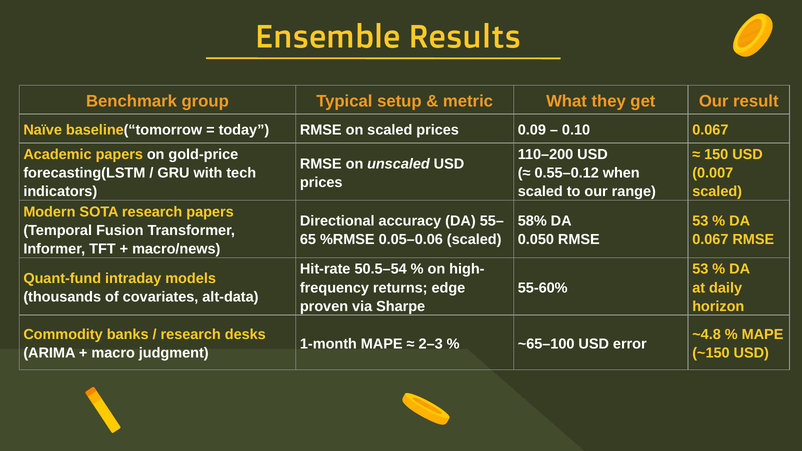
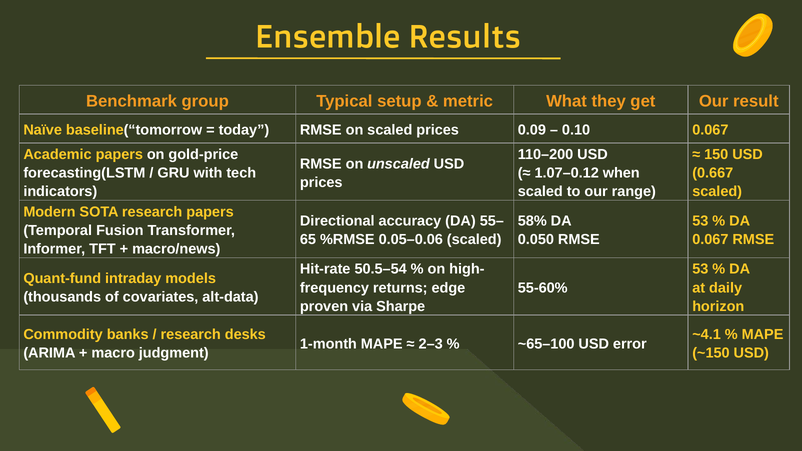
0.55–0.12: 0.55–0.12 -> 1.07–0.12 (567, 173)
0.007: 0.007 -> 0.667 (713, 173)
~4.8: ~4.8 -> ~4.1 (707, 335)
